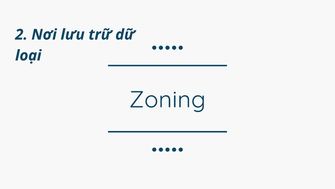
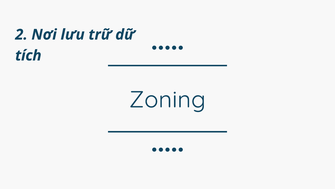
loại: loại -> tích (28, 55)
